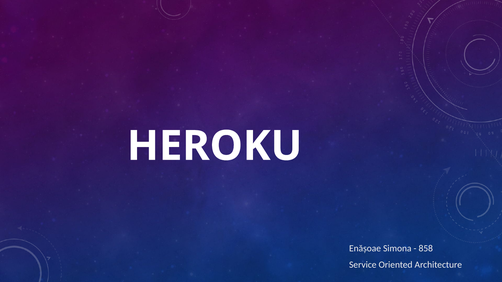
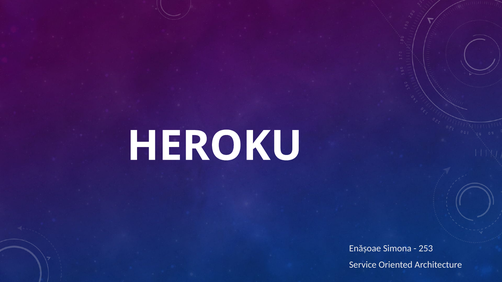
858: 858 -> 253 (426, 249)
